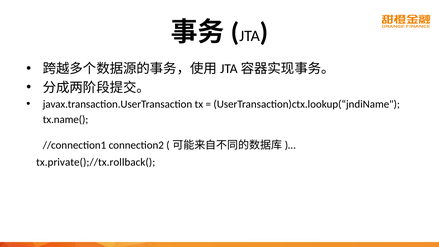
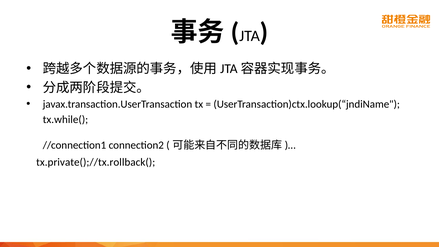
tx.name(: tx.name( -> tx.while( (65, 120)
